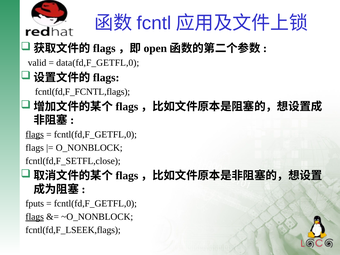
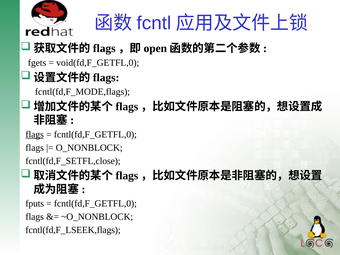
valid: valid -> fgets (37, 63)
data(fd,F_GETFL,0: data(fd,F_GETFL,0 -> void(fd,F_GETFL,0 (98, 63)
fcntl(fd,F_FCNTL,flags: fcntl(fd,F_FCNTL,flags -> fcntl(fd,F_MODE,flags (82, 92)
flags underline: present -> none (35, 217)
